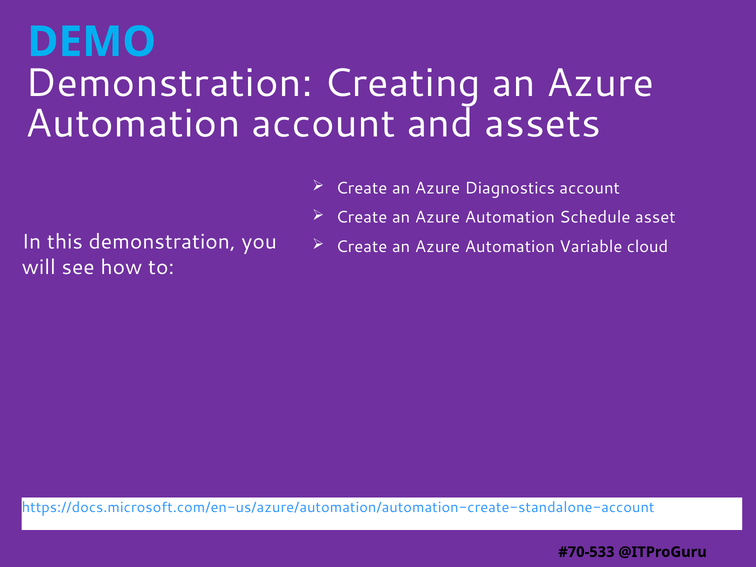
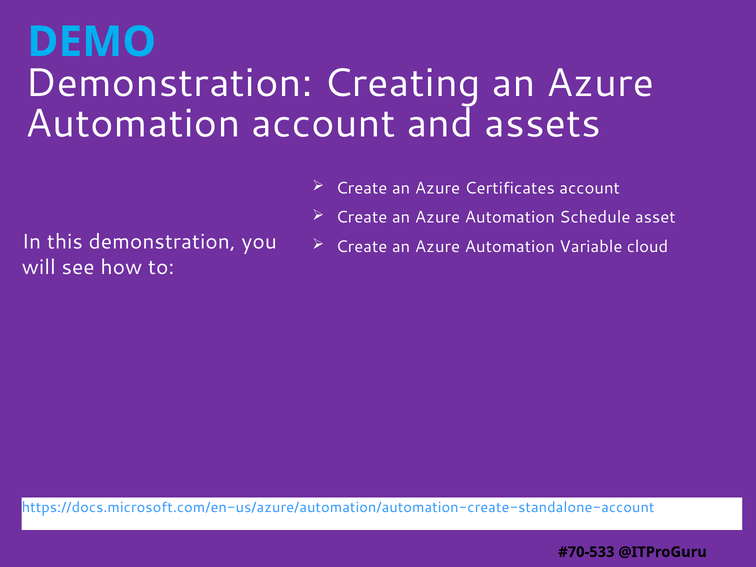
Diagnostics: Diagnostics -> Certificates (510, 188)
